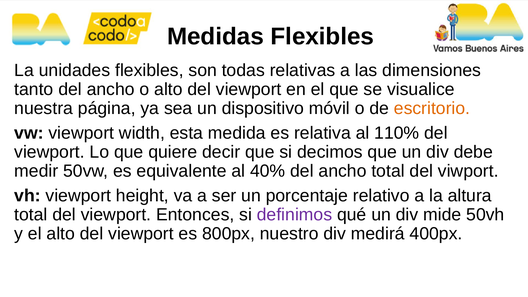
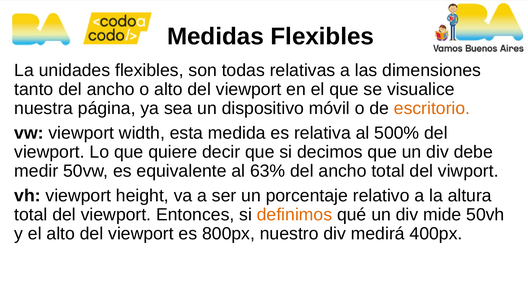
110%: 110% -> 500% (397, 133)
40%: 40% -> 63% (268, 171)
definimos colour: purple -> orange (295, 215)
